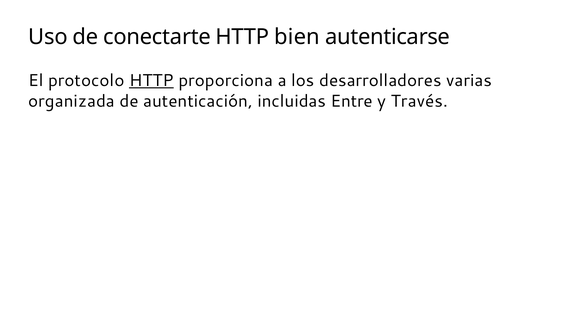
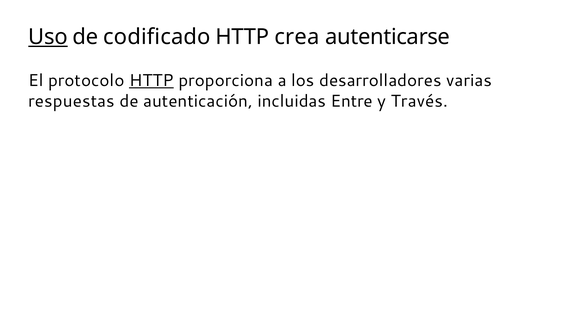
Uso underline: none -> present (48, 37)
conectarte: conectarte -> codificado (157, 37)
bien: bien -> crea (297, 37)
organizada: organizada -> respuestas (71, 101)
